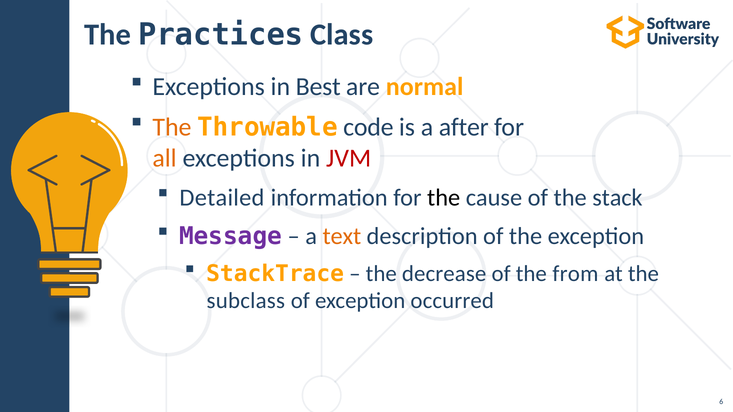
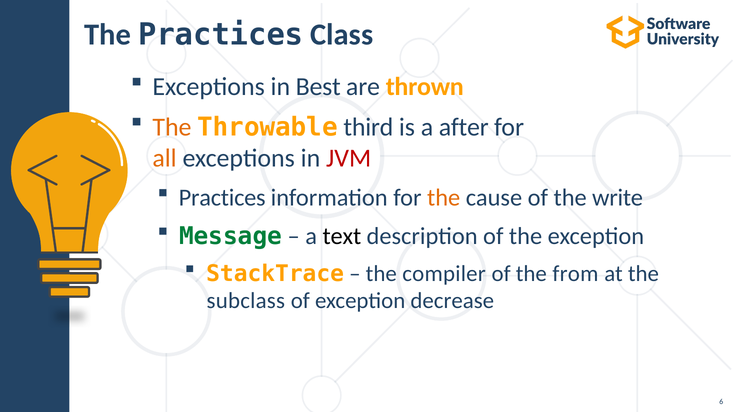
normal: normal -> thrown (425, 87)
code: code -> third (368, 127)
Detailed: Detailed -> Practices (222, 198)
the colour: black -> orange (444, 198)
stack: stack -> write (618, 198)
Message colour: purple -> green (230, 236)
text colour: orange -> black (342, 236)
decrease: decrease -> compiler (444, 274)
occurred: occurred -> decrease (452, 301)
